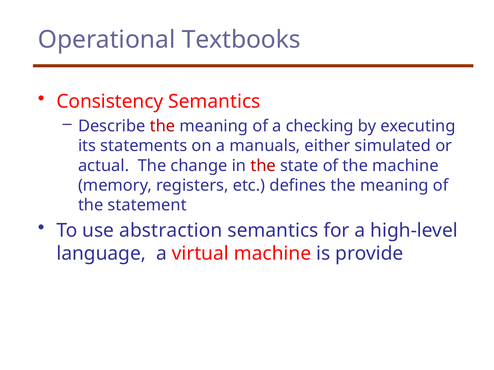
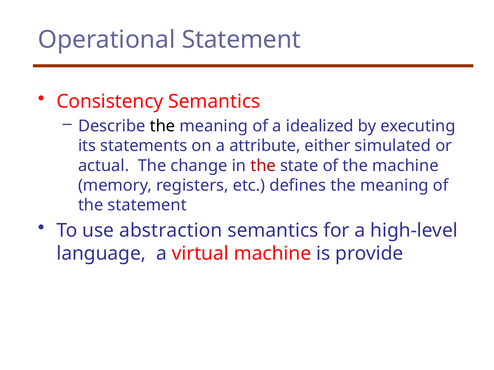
Operational Textbooks: Textbooks -> Statement (241, 40)
the colour: red -> black (163, 126)
checking: checking -> idealized (320, 126)
manuals: manuals -> attribute (265, 146)
